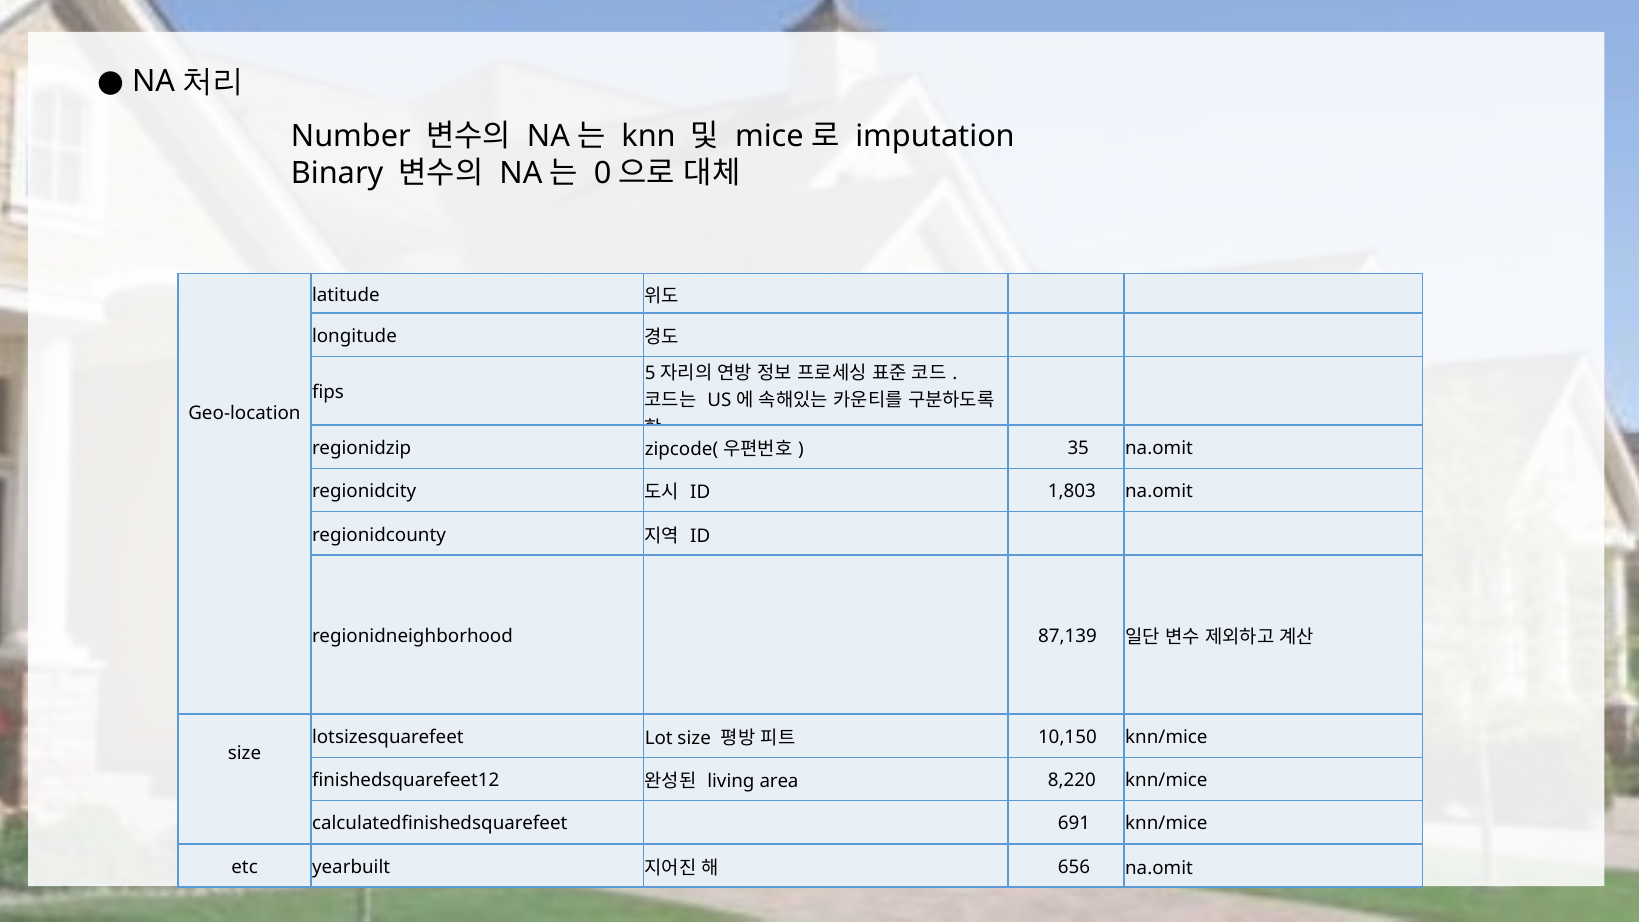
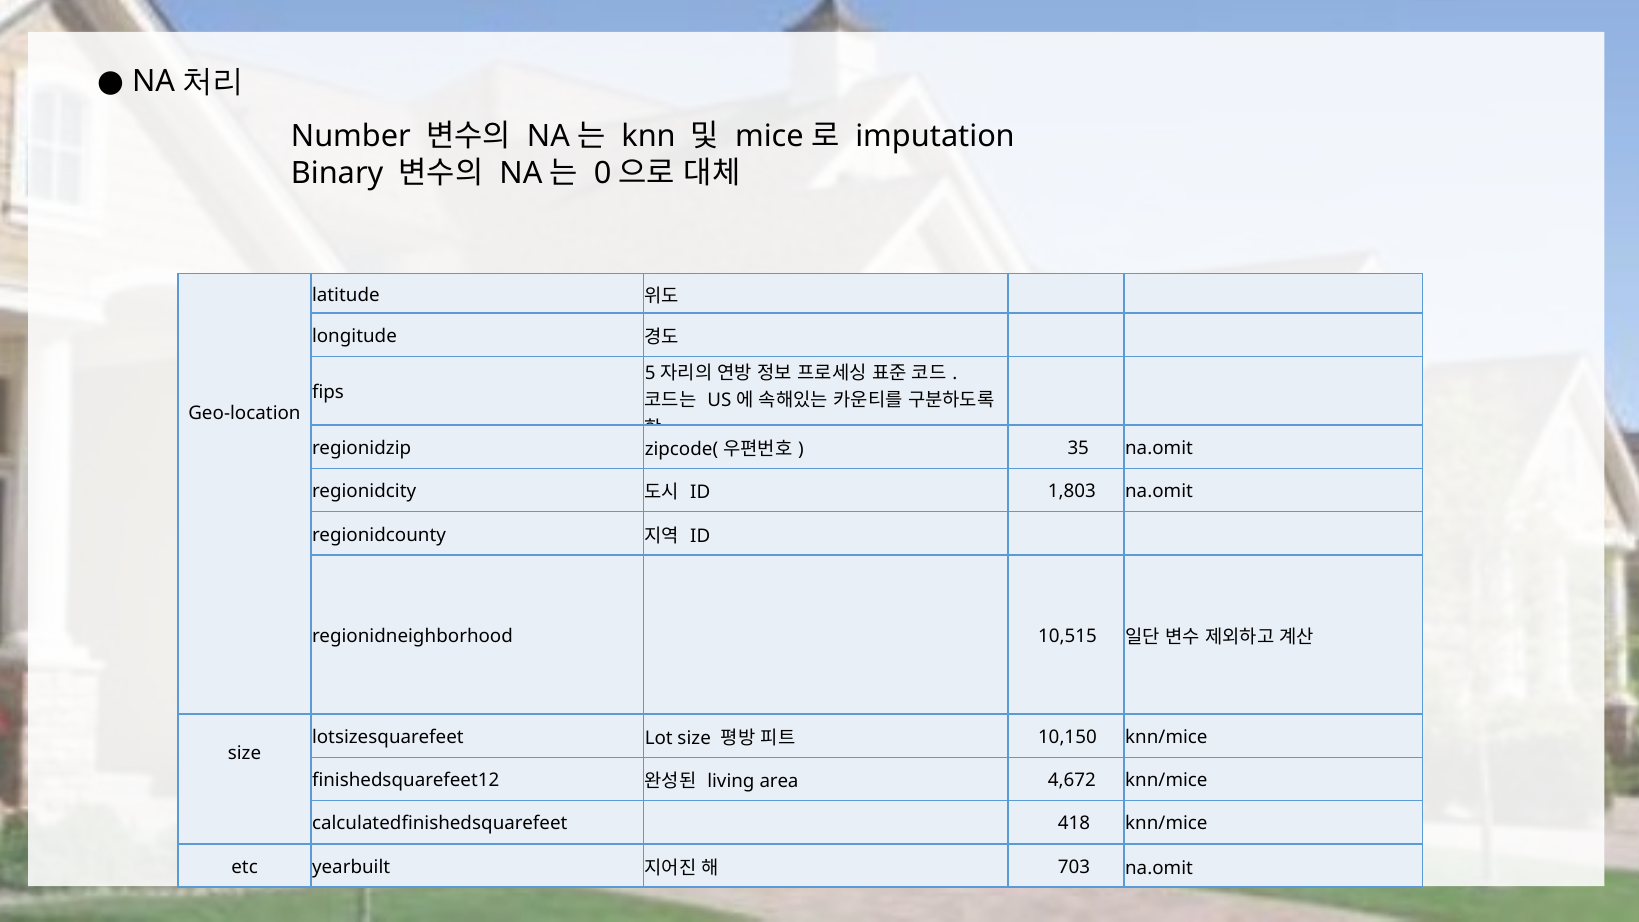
87,139: 87,139 -> 10,515 (1067, 636)
8,220: 8,220 -> 4,672 (1072, 780)
691: 691 -> 418 (1074, 824)
656: 656 -> 703 (1074, 867)
